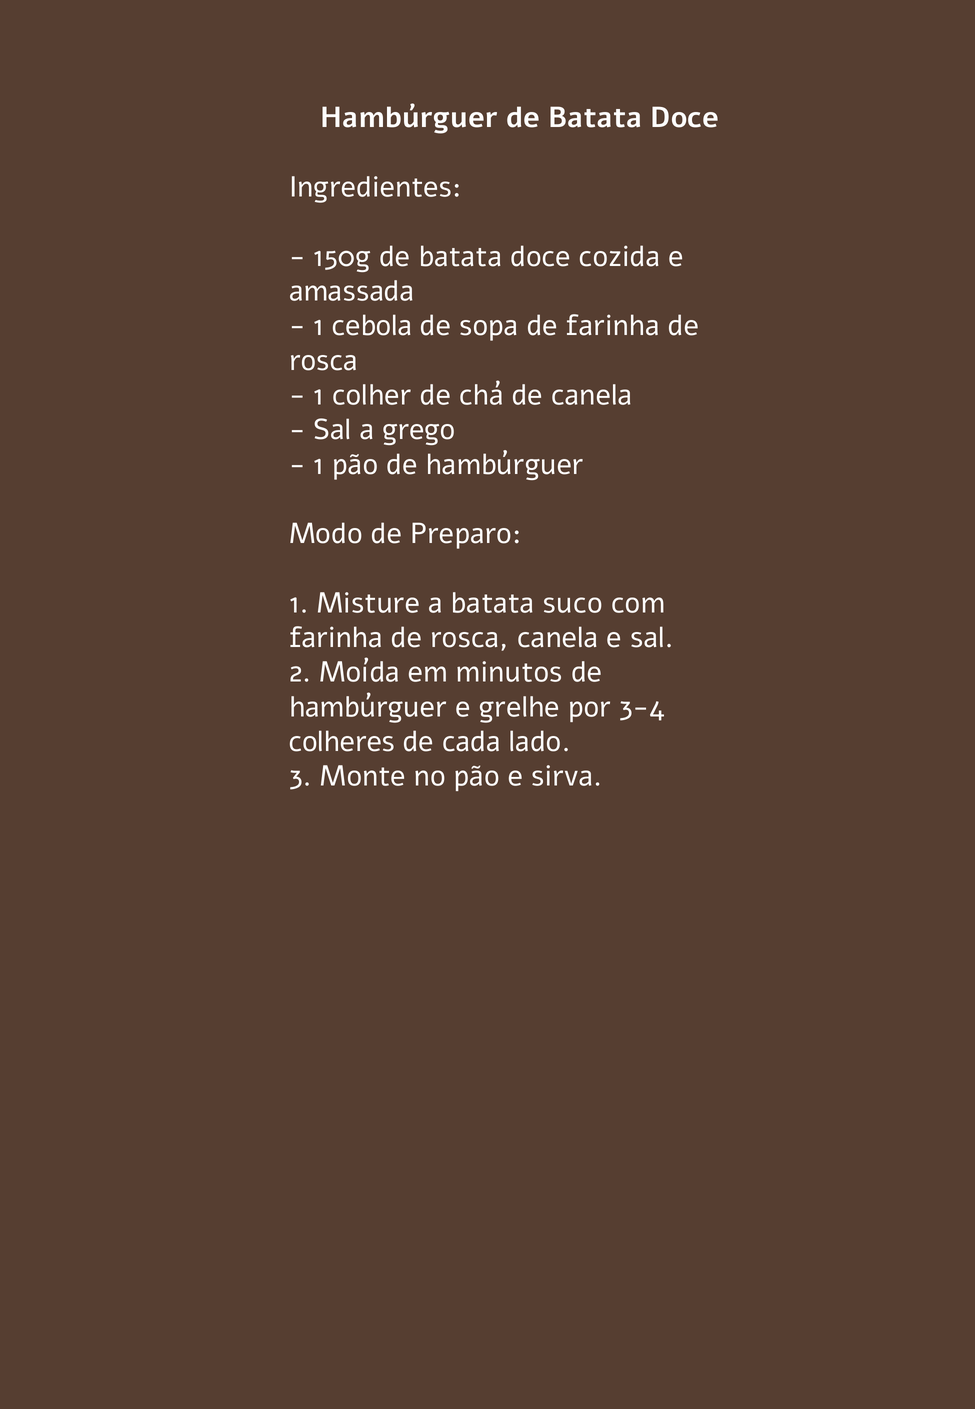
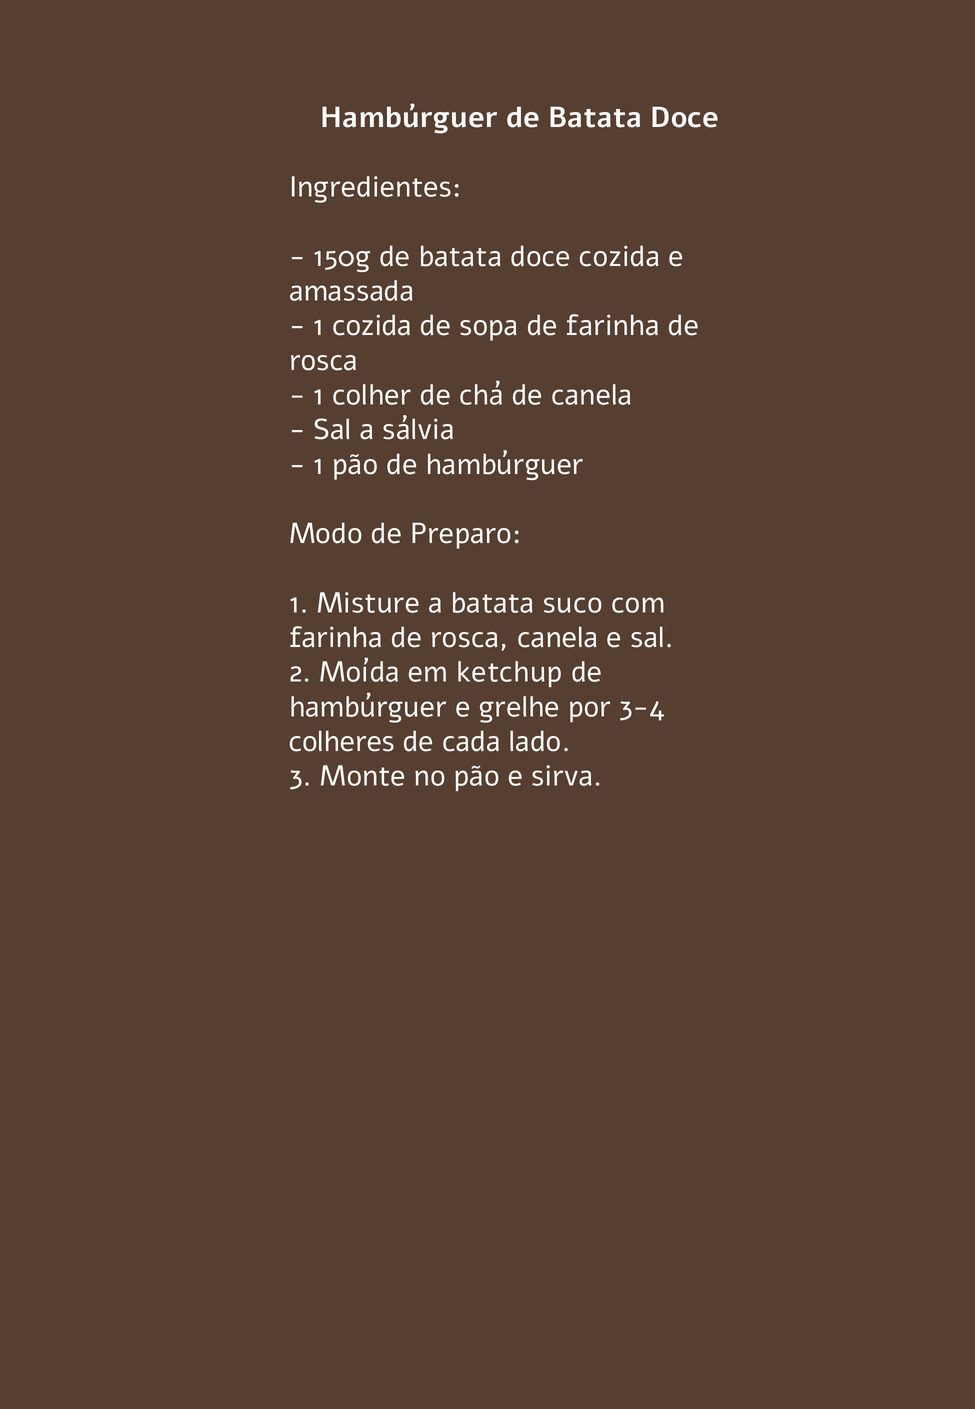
1 cebola: cebola -> cozida (372, 326)
grego: grego -> sálvia (419, 430)
minutos: minutos -> ketchup (509, 672)
